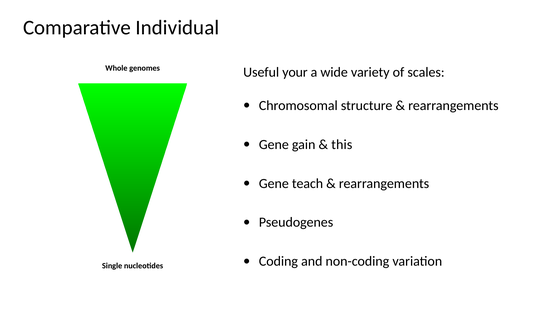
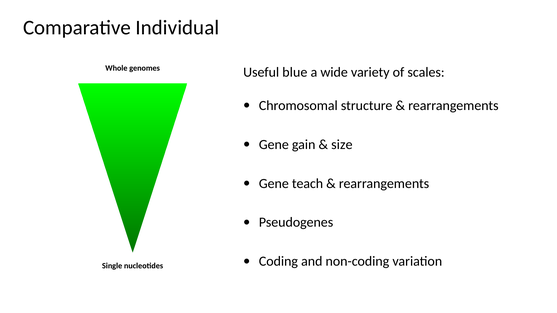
your: your -> blue (295, 72)
this: this -> size (342, 145)
